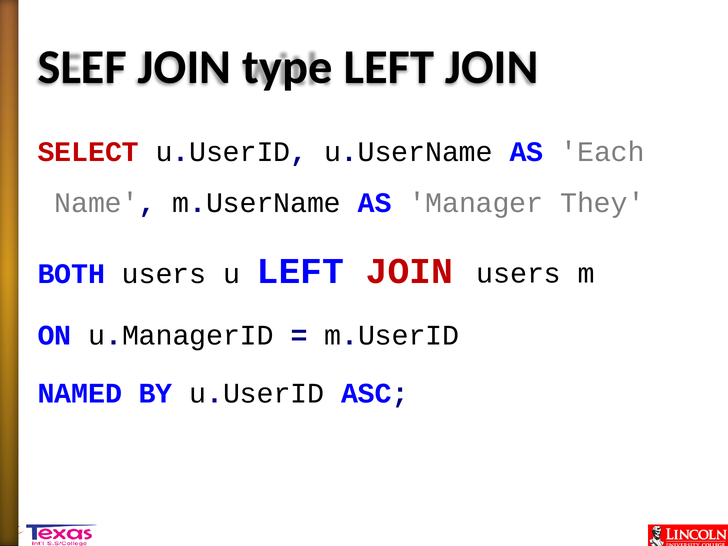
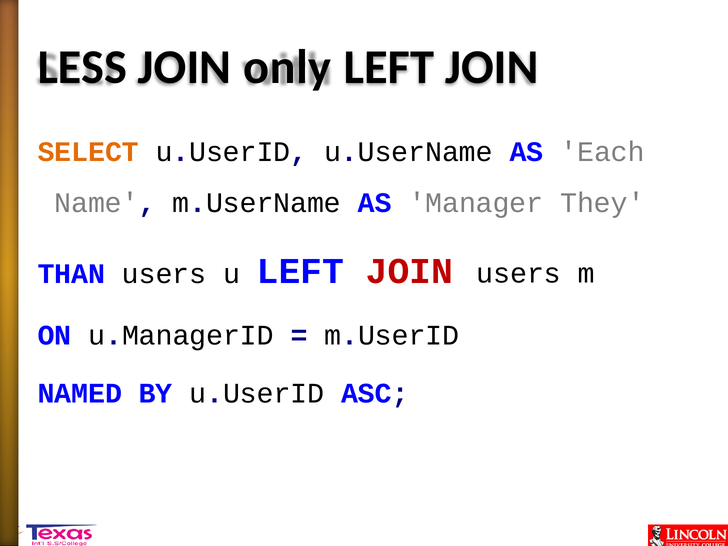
SLEF: SLEF -> LESS (82, 67)
type: type -> only (287, 67)
SELECT colour: red -> orange (88, 152)
BOTH: BOTH -> THAN (71, 274)
